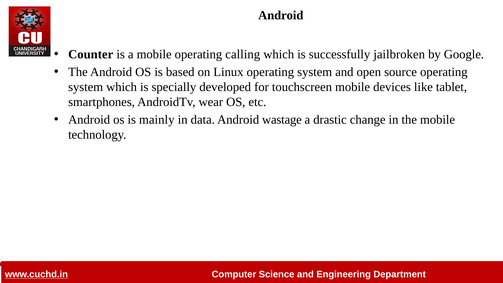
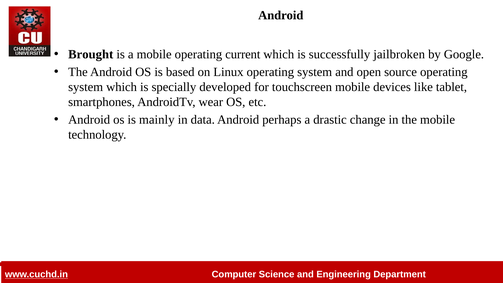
Counter: Counter -> Brought (91, 54)
calling: calling -> current (243, 54)
wastage: wastage -> perhaps (282, 120)
